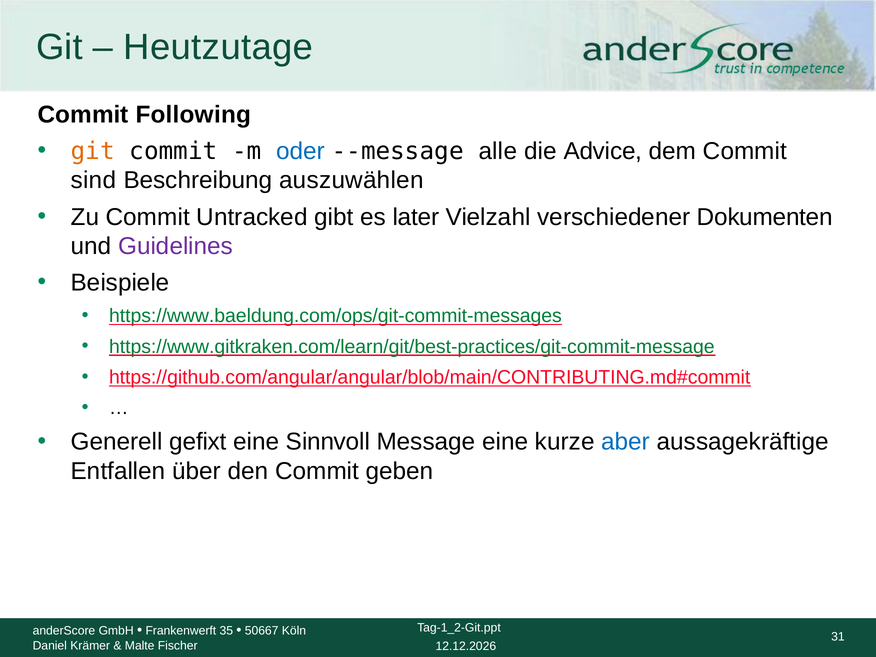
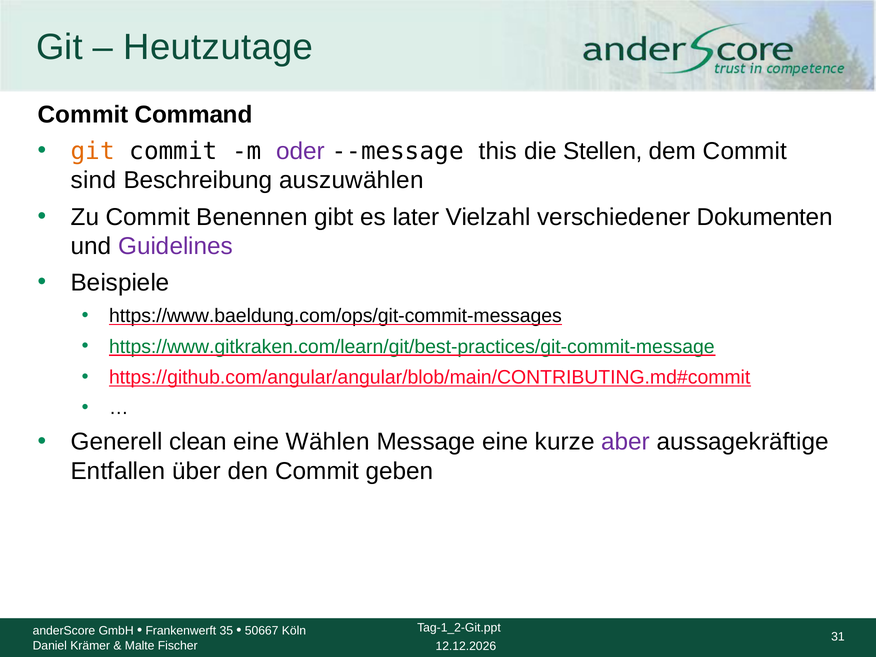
Following: Following -> Command (194, 115)
oder colour: blue -> purple (300, 151)
alle: alle -> this (498, 151)
Advice: Advice -> Stellen (603, 151)
Untracked: Untracked -> Benennen (252, 217)
https://www.baeldung.com/ops/git-commit-messages colour: green -> black (335, 316)
gefixt: gefixt -> clean (198, 442)
Sinnvoll: Sinnvoll -> Wählen (328, 442)
aber colour: blue -> purple (626, 442)
